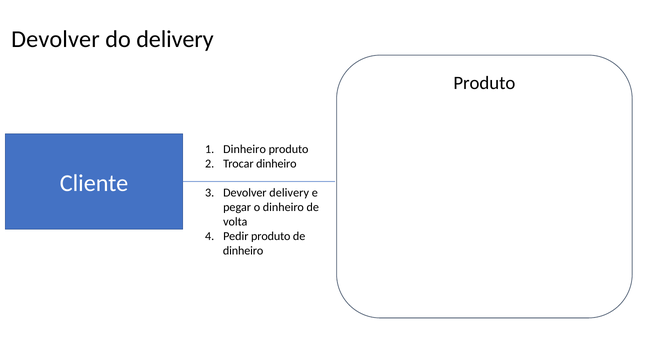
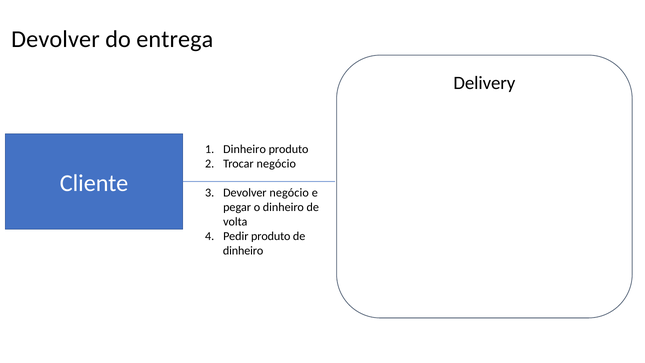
do delivery: delivery -> entrega (175, 39)
Produto: Produto -> Delivery (484, 83)
Trocar dinheiro: dinheiro -> negócio (276, 163)
Devolver delivery: delivery -> negócio (289, 192)
